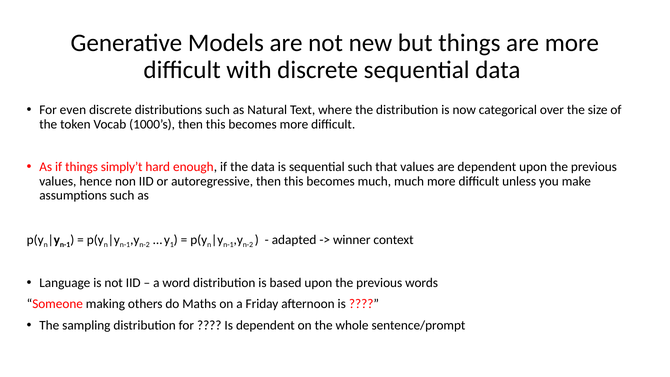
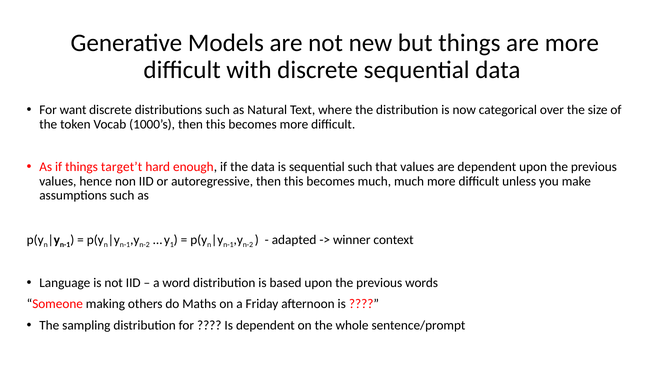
even: even -> want (73, 110)
simply’t: simply’t -> target’t (122, 167)
